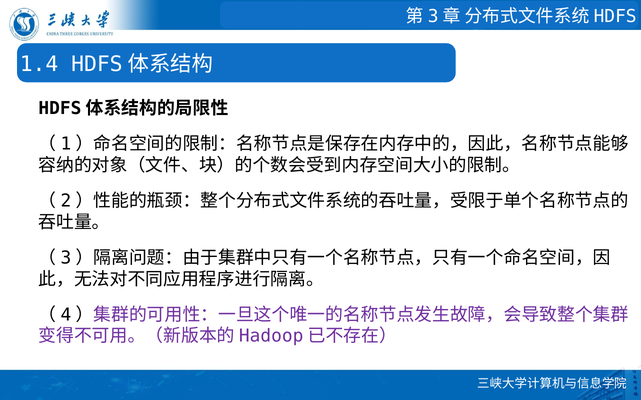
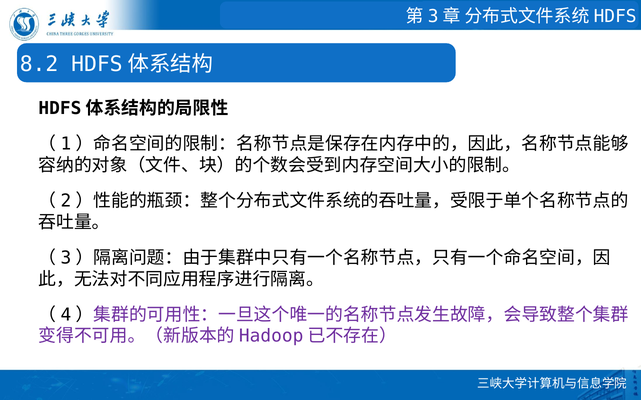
1.4: 1.4 -> 8.2 (39, 64)
